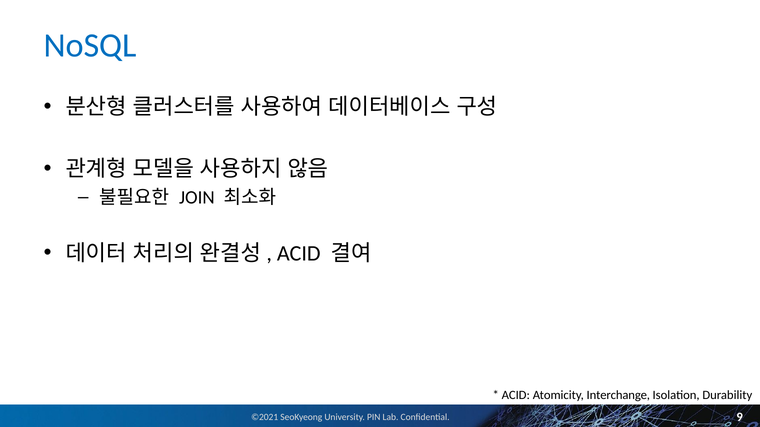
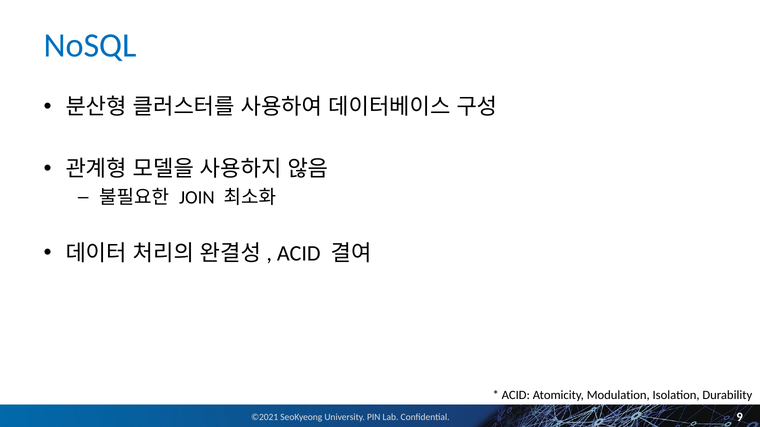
Interchange: Interchange -> Modulation (618, 396)
